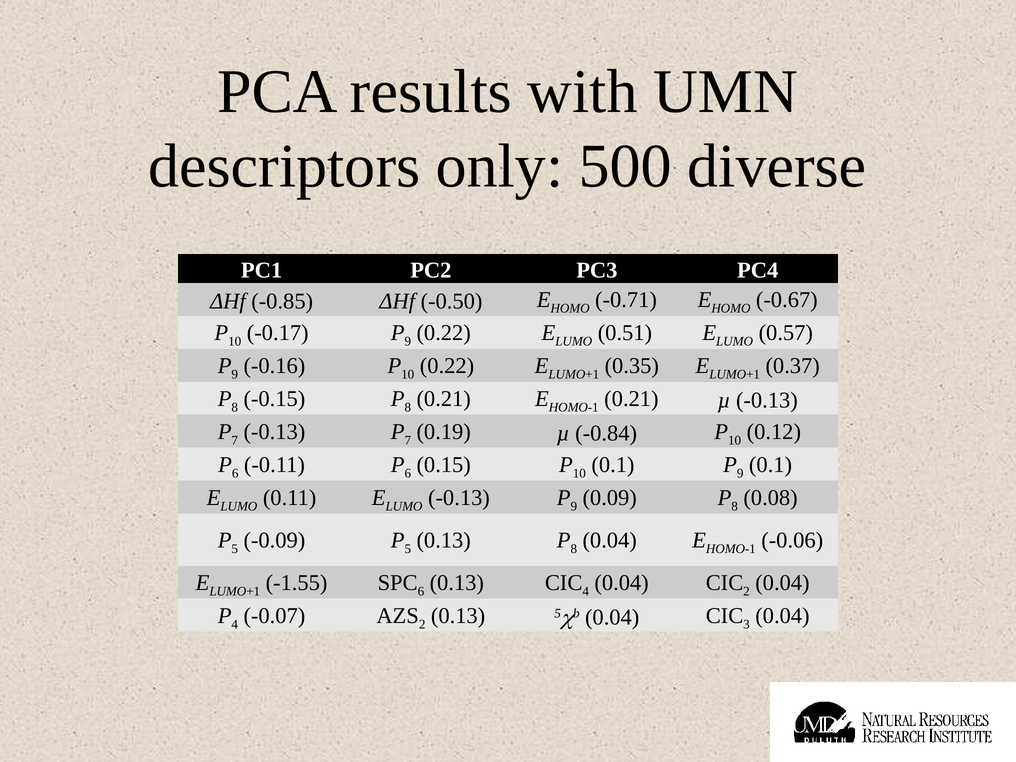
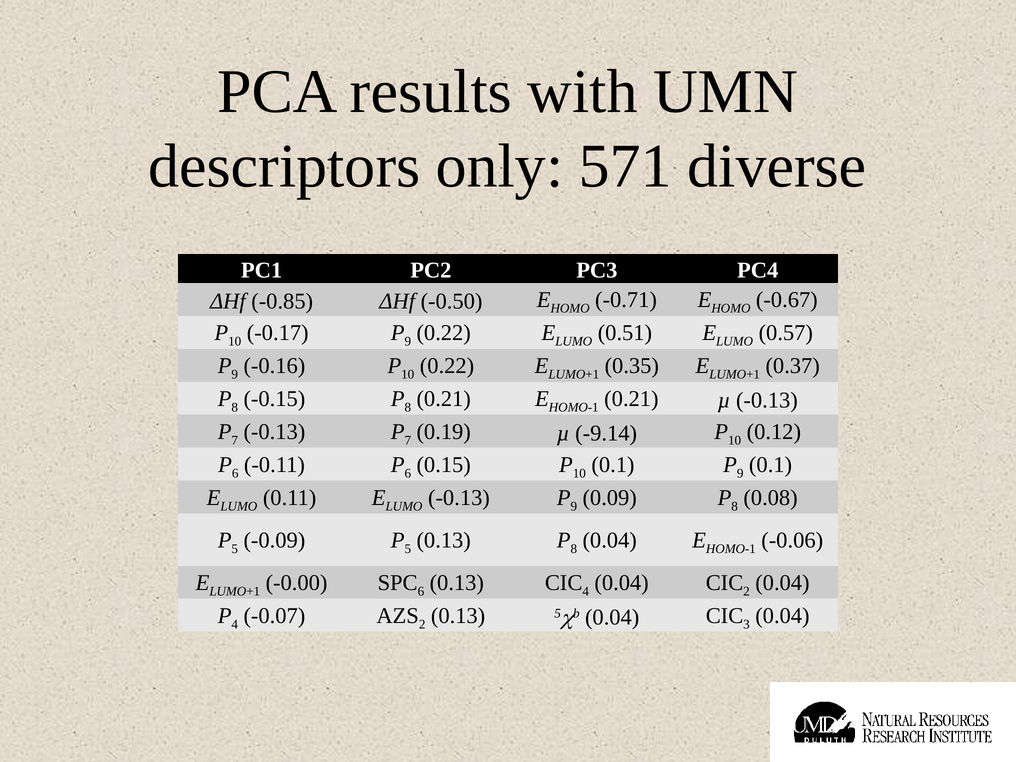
500: 500 -> 571 (625, 166)
-0.84: -0.84 -> -9.14 (606, 433)
-1.55: -1.55 -> -0.00 (297, 583)
